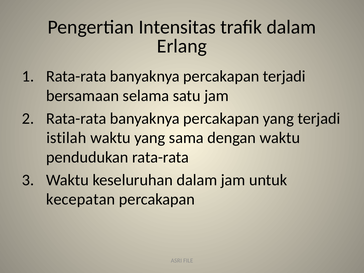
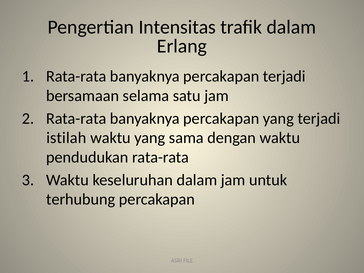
kecepatan: kecepatan -> terhubung (81, 199)
